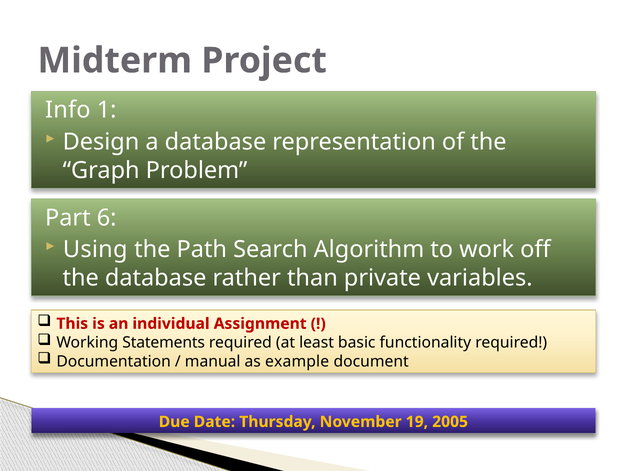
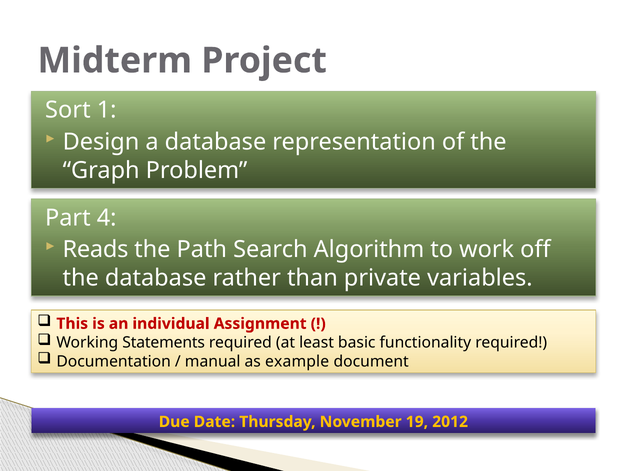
Info: Info -> Sort (68, 110)
6: 6 -> 4 (107, 217)
Using: Using -> Reads (95, 249)
2005: 2005 -> 2012 (450, 421)
